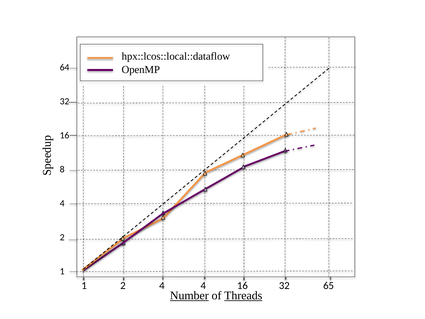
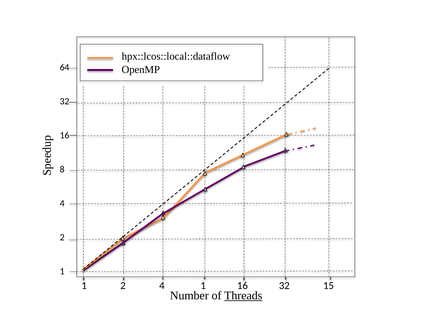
4: 4 -> 1 (203, 285)
65: 65 -> 15 (329, 285)
Number underline: present -> none (189, 295)
